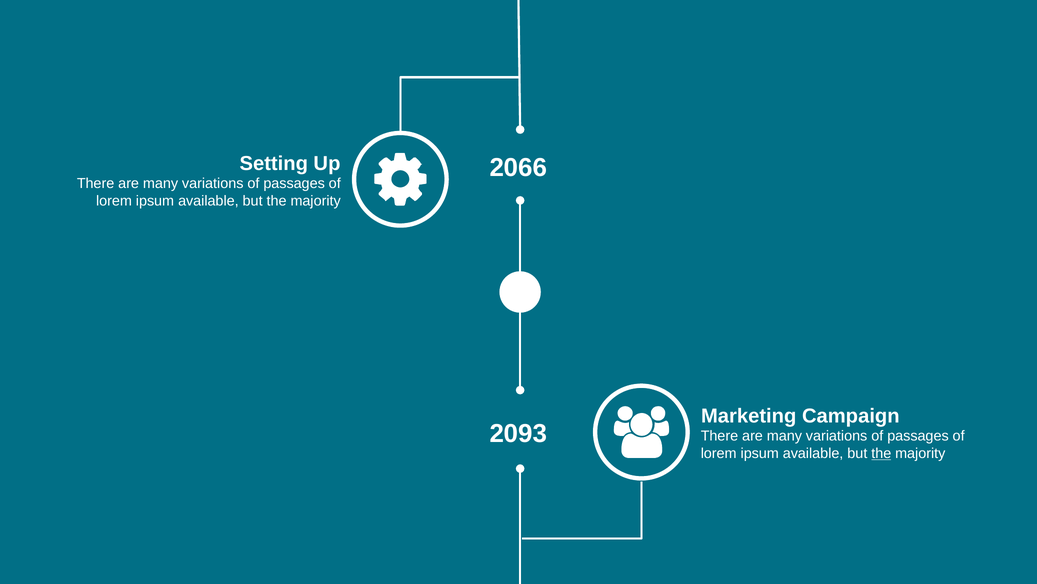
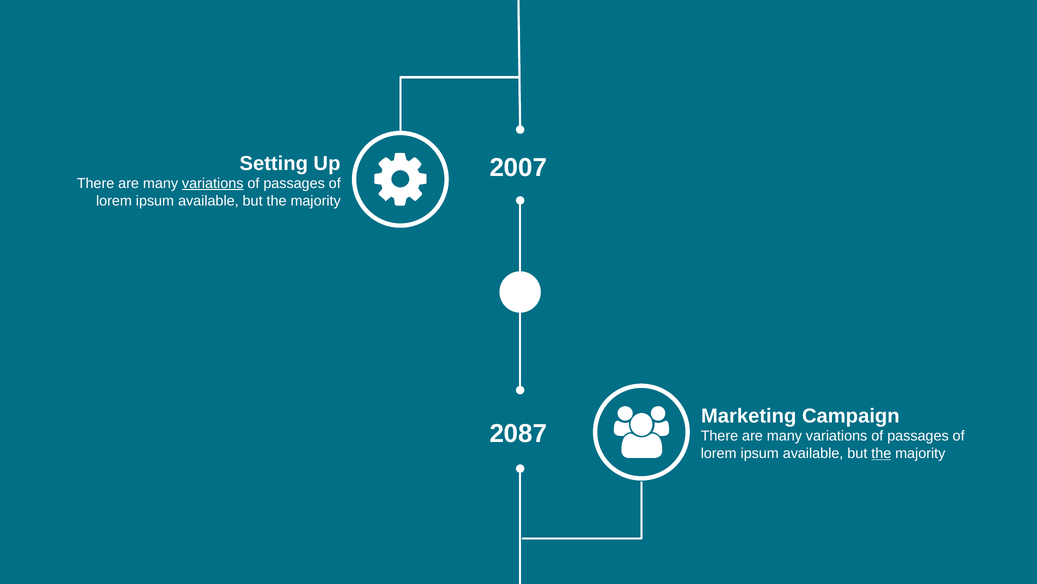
2066: 2066 -> 2007 (518, 168)
variations underline: none -> present (213, 183)
2093: 2093 -> 2087 (518, 433)
